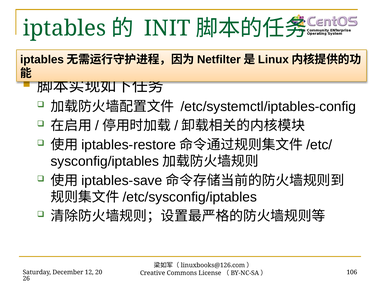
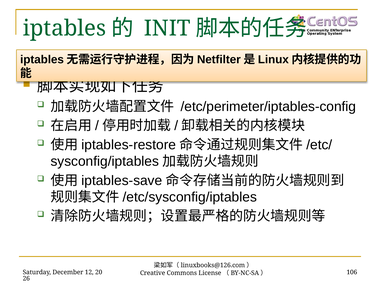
/etc/systemctl/iptables-config: /etc/systemctl/iptables-config -> /etc/perimeter/iptables-config (268, 106)
